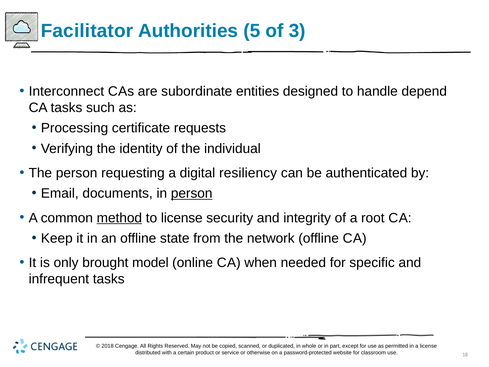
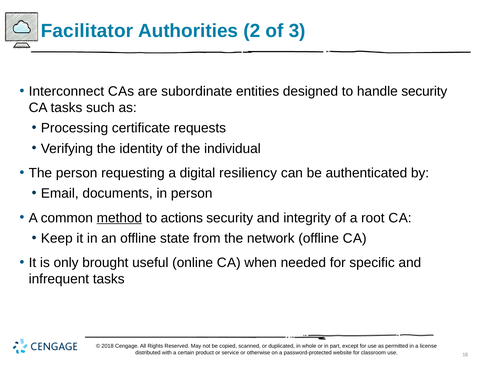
5: 5 -> 2 (252, 31)
handle depend: depend -> security (424, 91)
person underline: present -> none (192, 193)
to license: license -> actions (182, 218)
model: model -> useful (150, 263)
